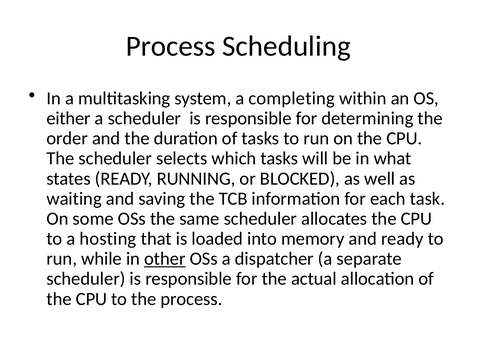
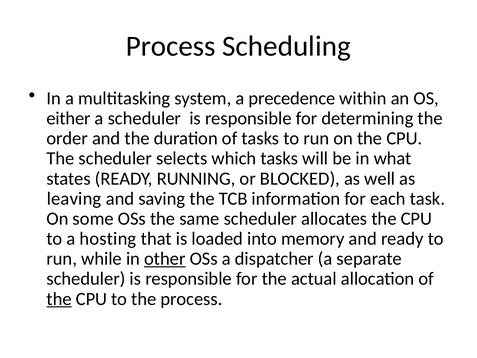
completing: completing -> precedence (292, 98)
waiting: waiting -> leaving (74, 198)
the underline: none -> present (59, 299)
